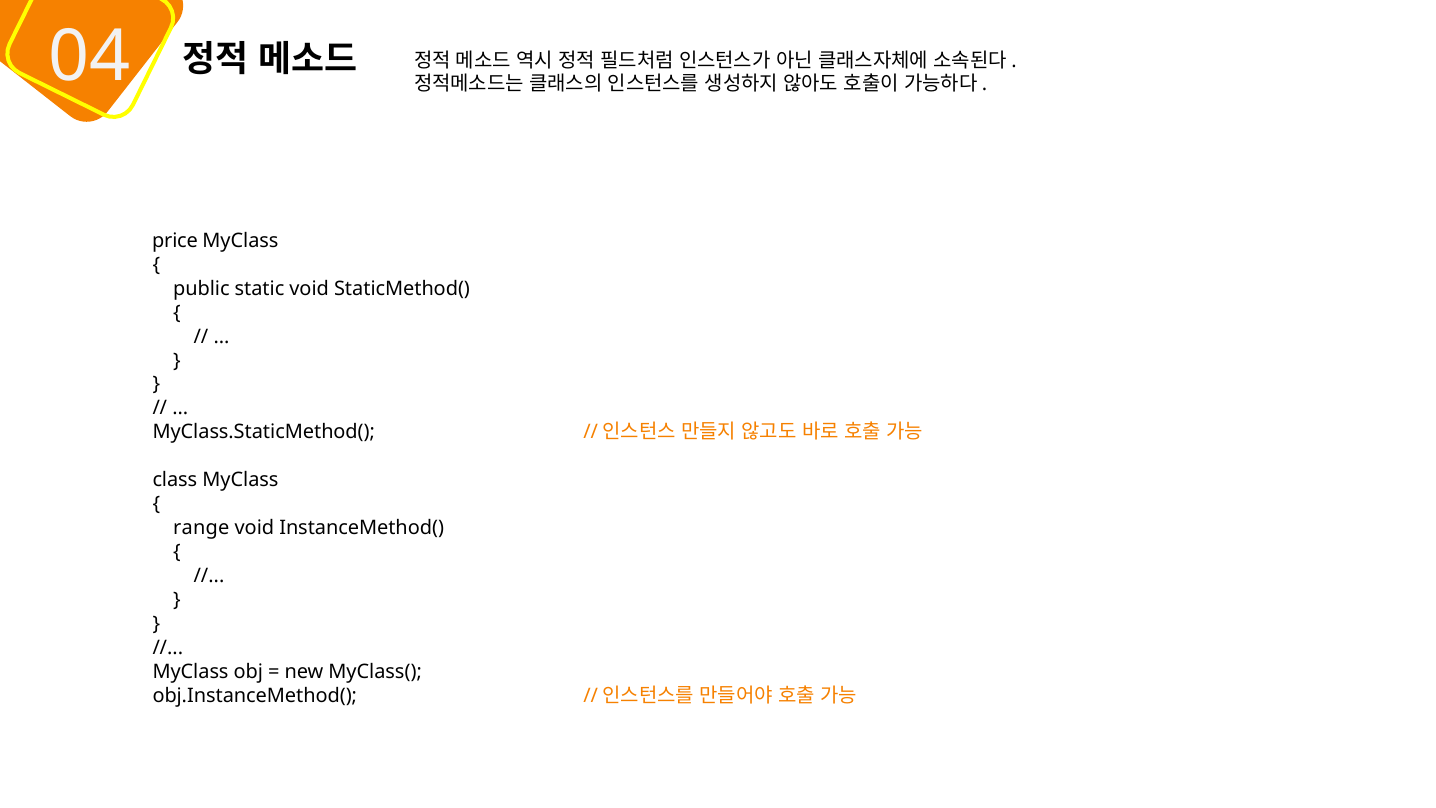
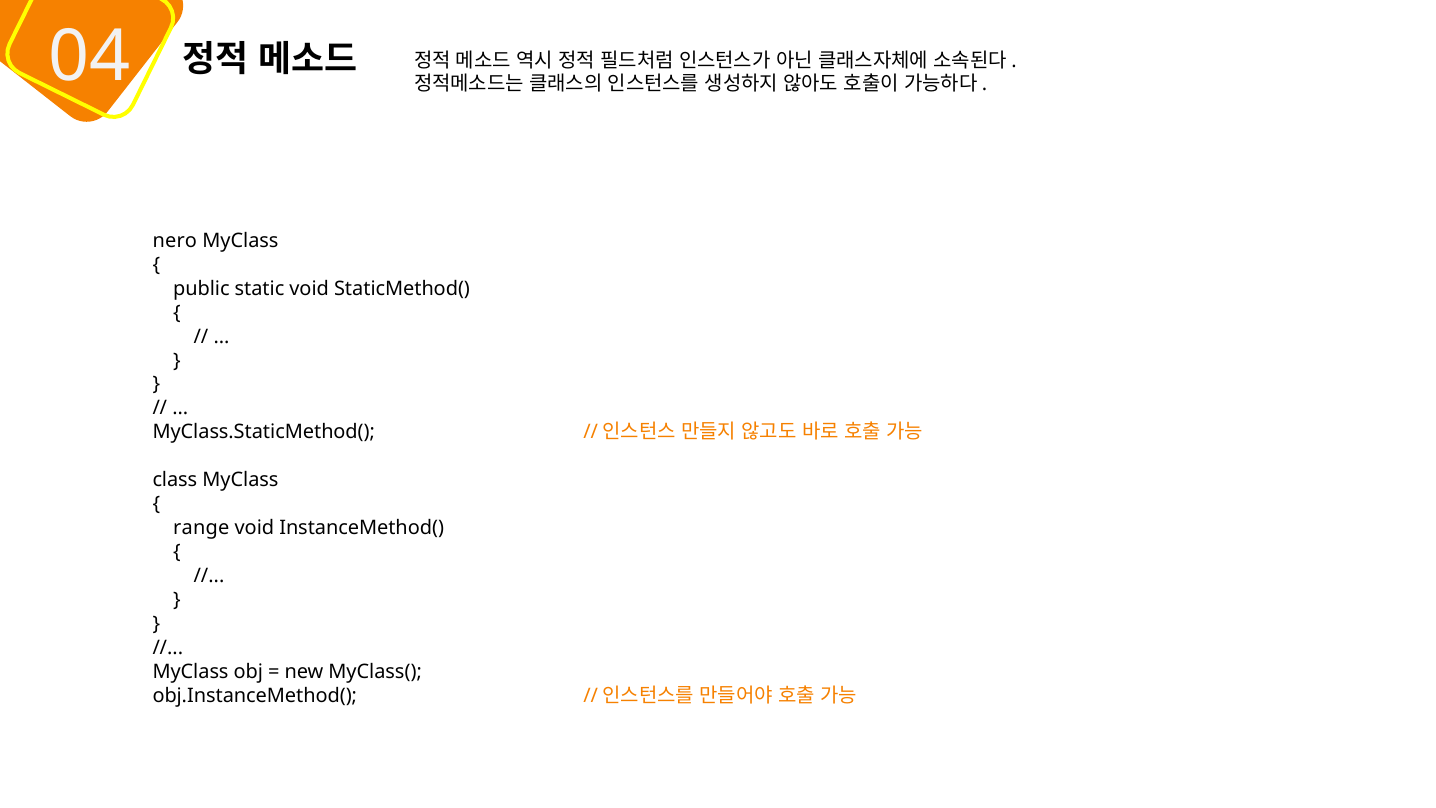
price: price -> nero (175, 240)
